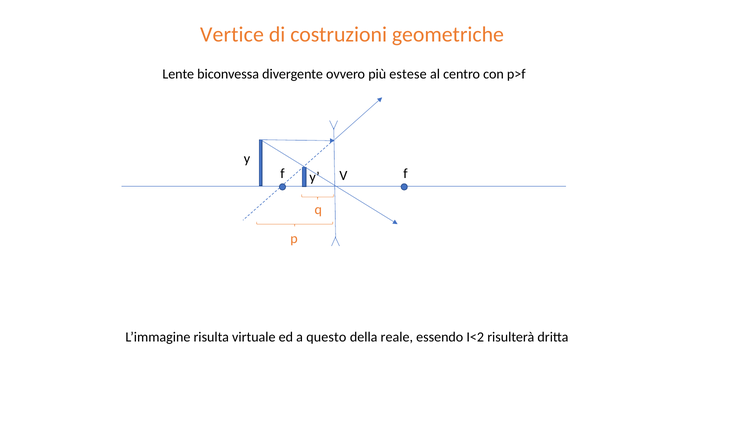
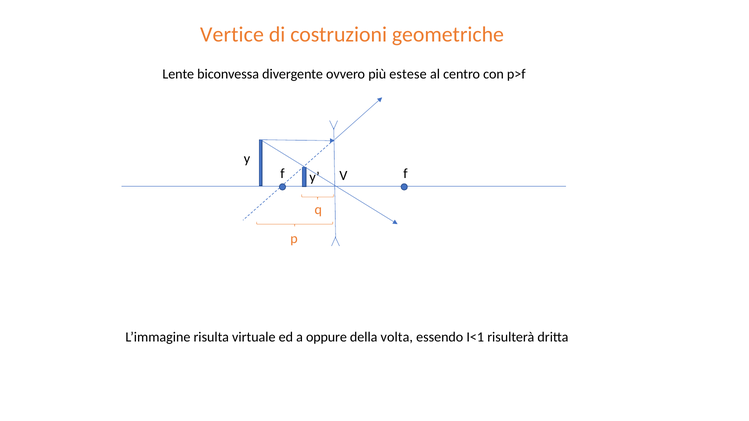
questo: questo -> oppure (326, 337)
reale: reale -> volta (397, 337)
I<2: I<2 -> I<1 (475, 337)
